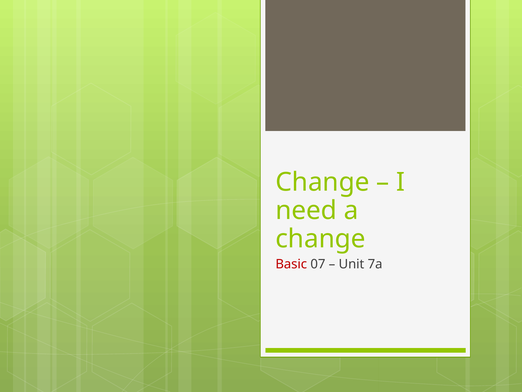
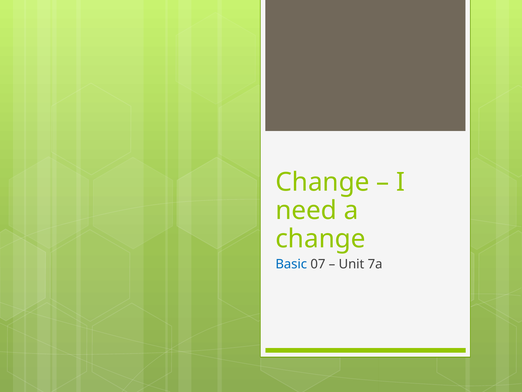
Basic colour: red -> blue (291, 264)
